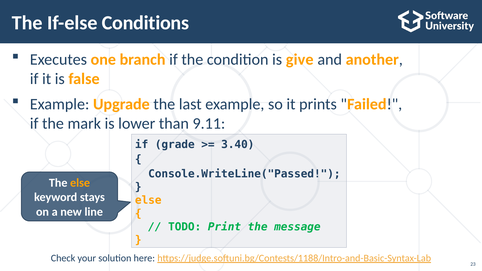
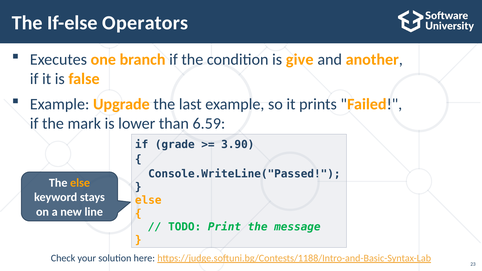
Conditions: Conditions -> Operators (145, 23)
9.11: 9.11 -> 6.59 (209, 123)
3.40: 3.40 -> 3.90 (238, 145)
